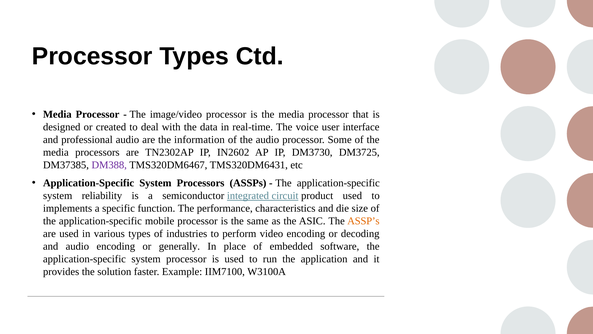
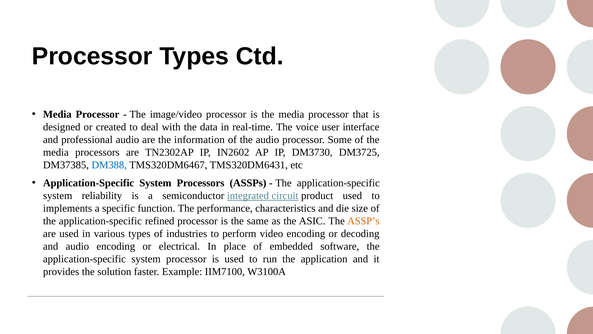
DM388 colour: purple -> blue (109, 165)
mobile: mobile -> refined (160, 221)
generally: generally -> electrical (179, 246)
